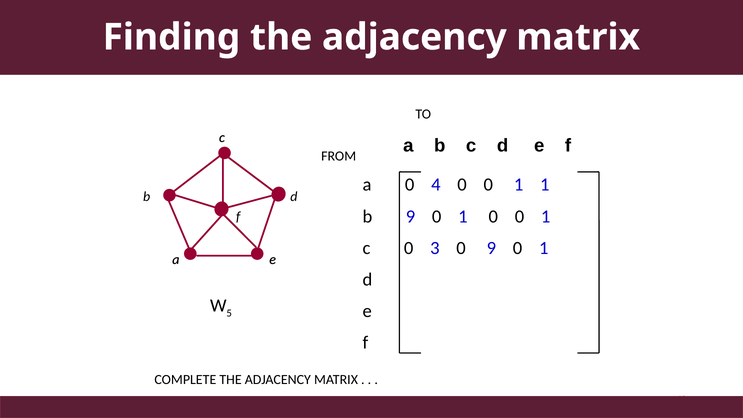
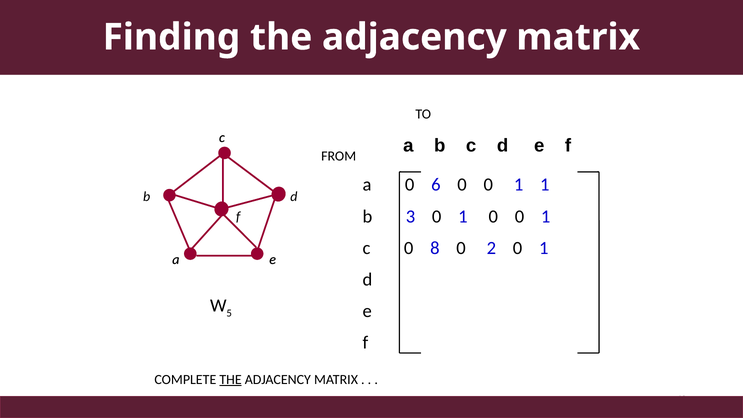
4: 4 -> 6 (436, 185)
b 9: 9 -> 3 (411, 216)
3: 3 -> 8 (435, 248)
0 9: 9 -> 2 (491, 248)
THE underline: none -> present (231, 380)
